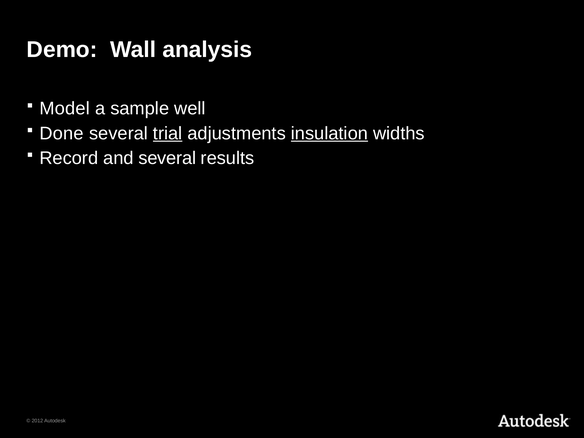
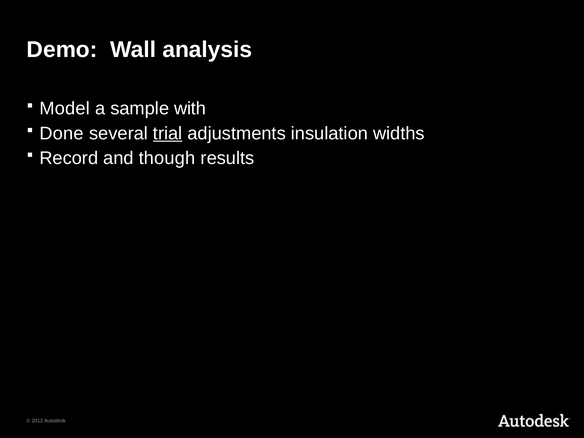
well: well -> with (190, 109)
insulation underline: present -> none (329, 133)
and several: several -> though (167, 158)
